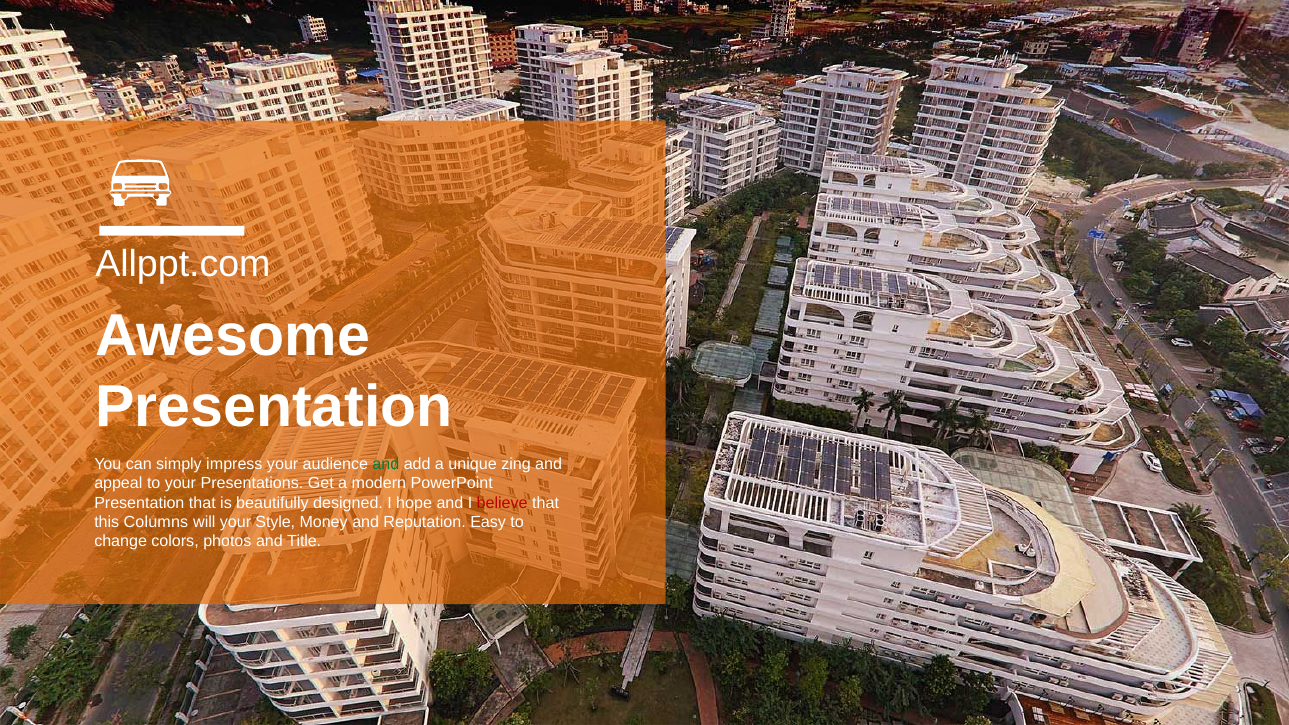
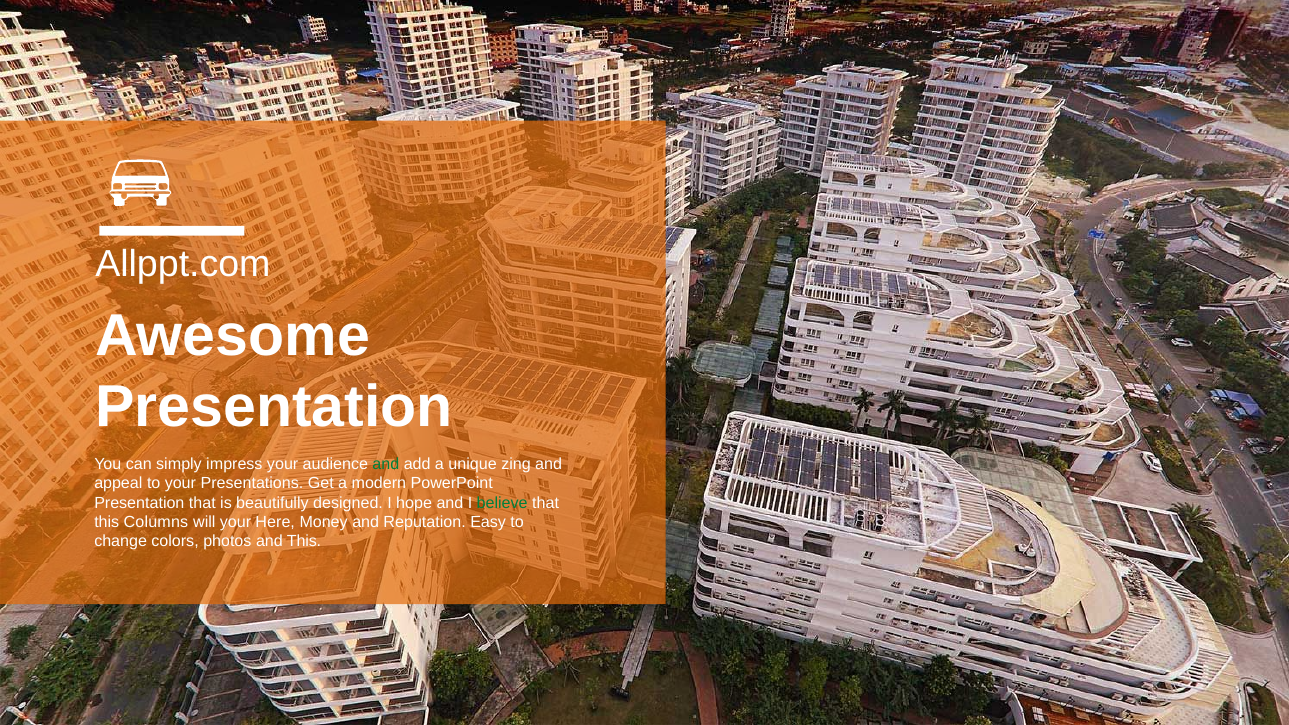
believe colour: red -> green (502, 503)
Style: Style -> Here (275, 522)
and Title: Title -> This (304, 542)
